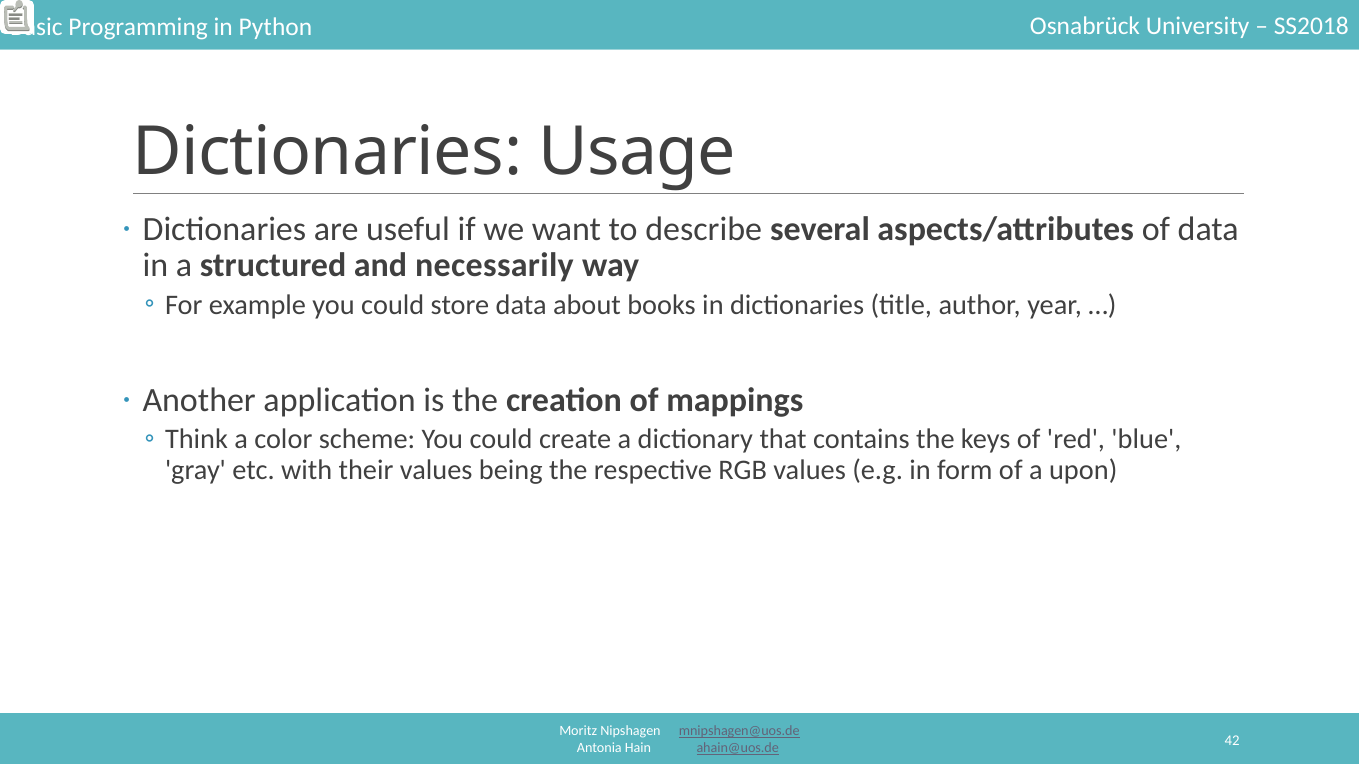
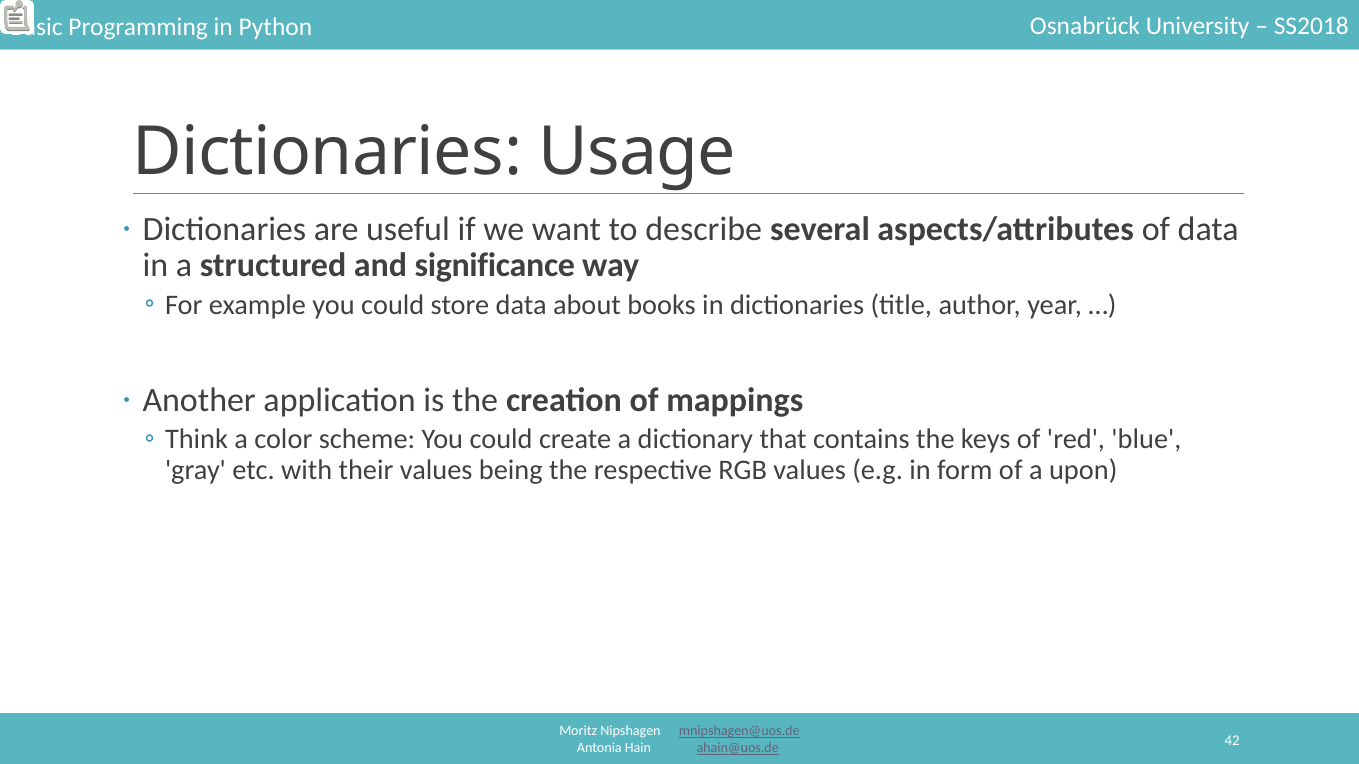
necessarily: necessarily -> significance (495, 266)
